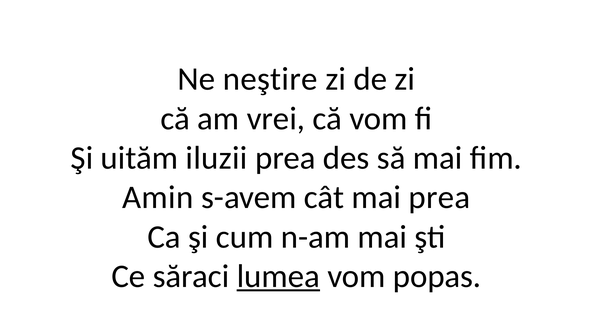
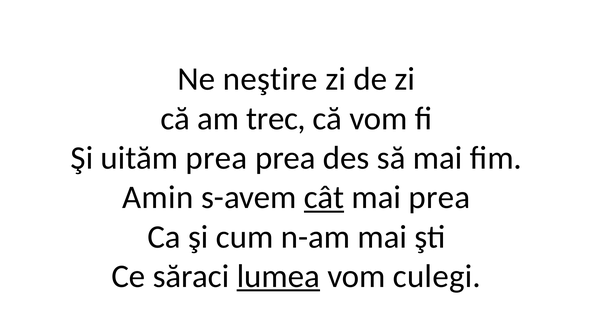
vrei: vrei -> trec (276, 119)
uităm iluzii: iluzii -> prea (216, 158)
cât underline: none -> present (324, 198)
popas: popas -> culegi (437, 277)
